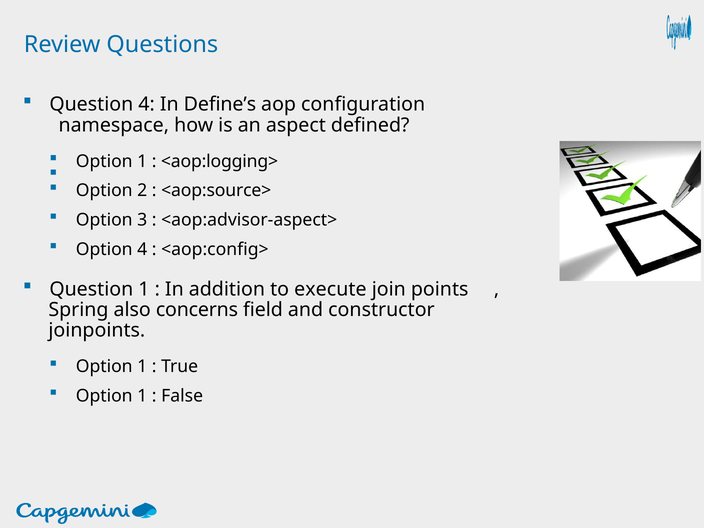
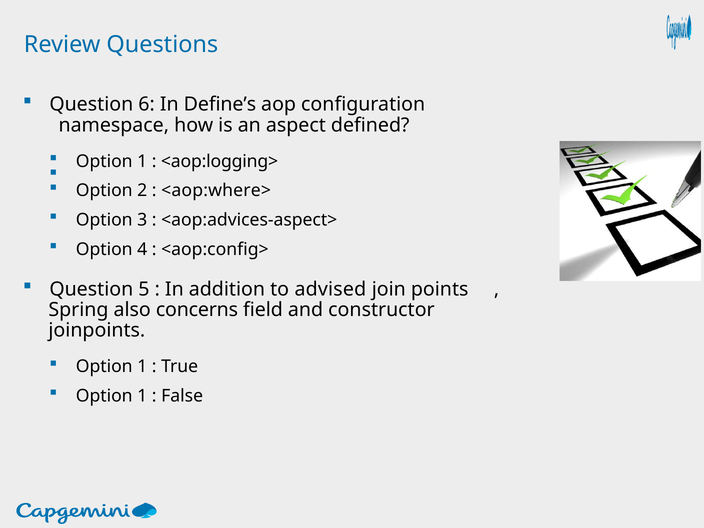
Question 4: 4 -> 6 (147, 105)
<aop:source>: <aop:source> -> <aop:where> (216, 191)
<aop:advisor-aspect>: <aop:advisor-aspect> -> <aop:advices-aspect> (249, 220)
Question 1: 1 -> 5 (144, 289)
execute: execute -> advised (330, 289)
